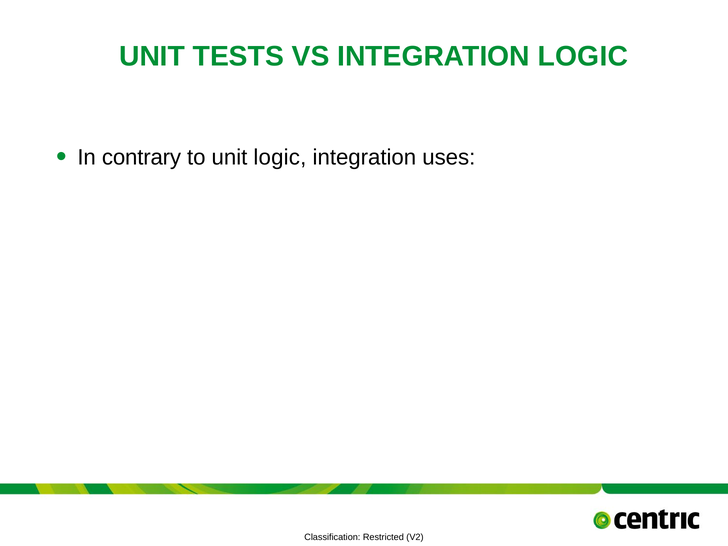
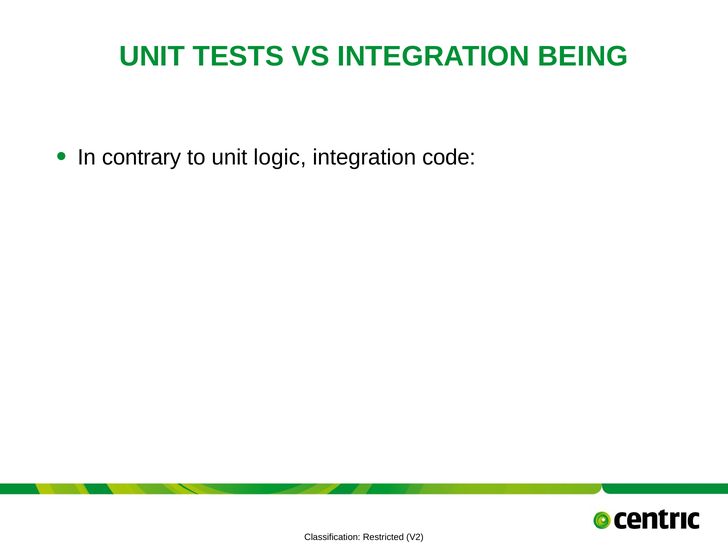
INTEGRATION LOGIC: LOGIC -> BEING (583, 57)
uses: uses -> code (449, 157)
